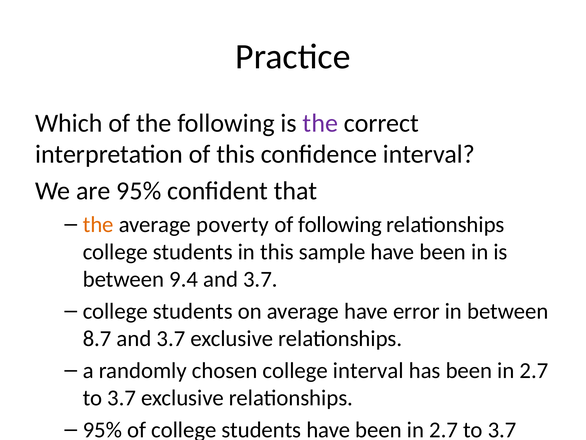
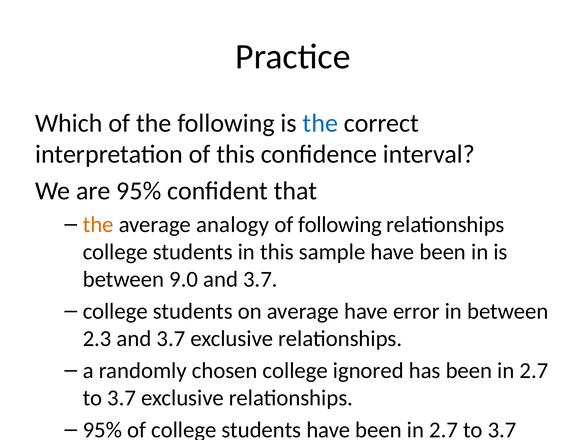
the colour: purple -> blue (320, 123)
poverty: poverty -> analogy (233, 224)
9.4: 9.4 -> 9.0 (184, 279)
8.7: 8.7 -> 2.3 (97, 338)
college interval: interval -> ignored (368, 370)
